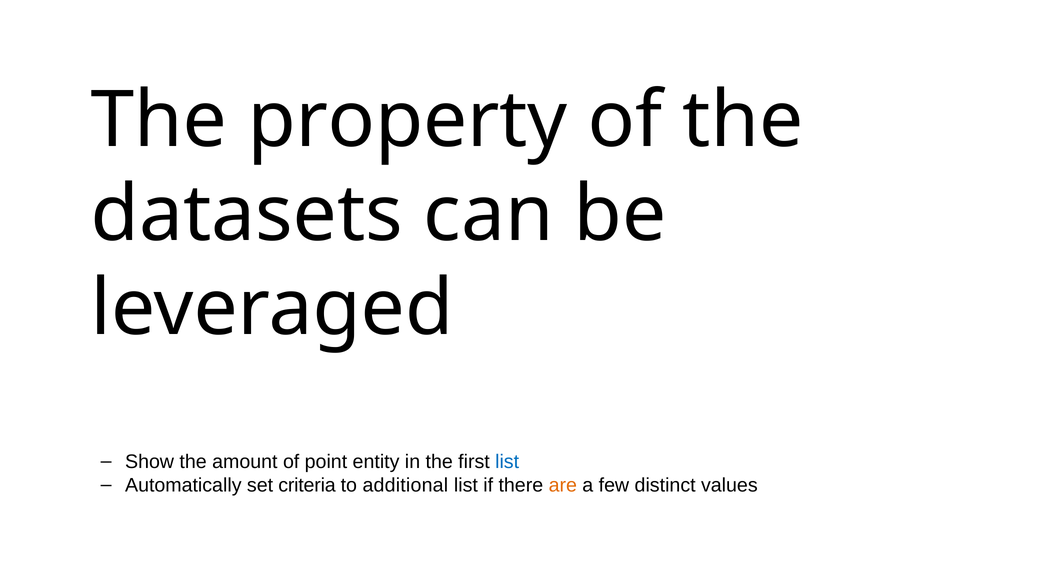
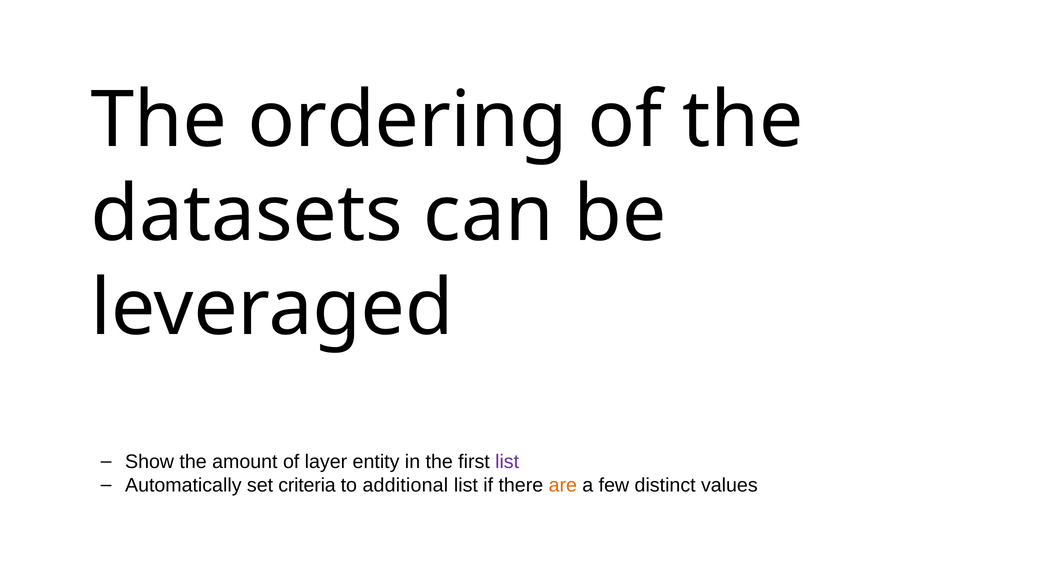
property: property -> ordering (407, 120)
point: point -> layer (326, 462)
list colour: blue -> purple (507, 462)
